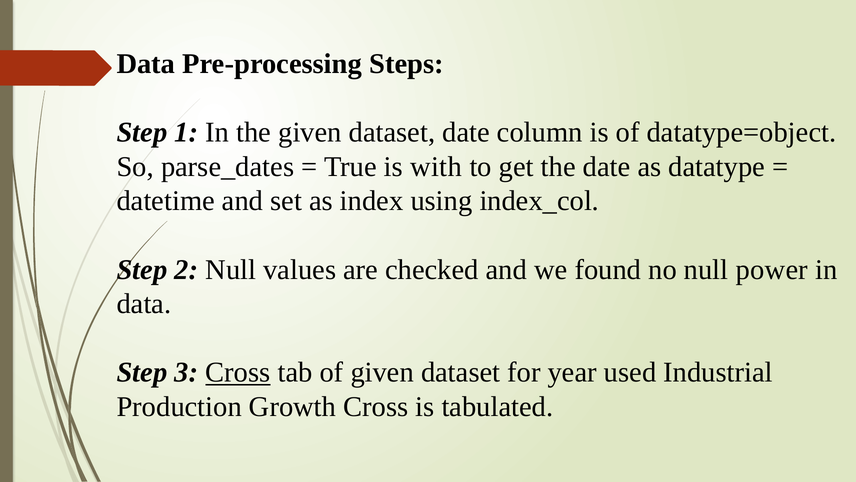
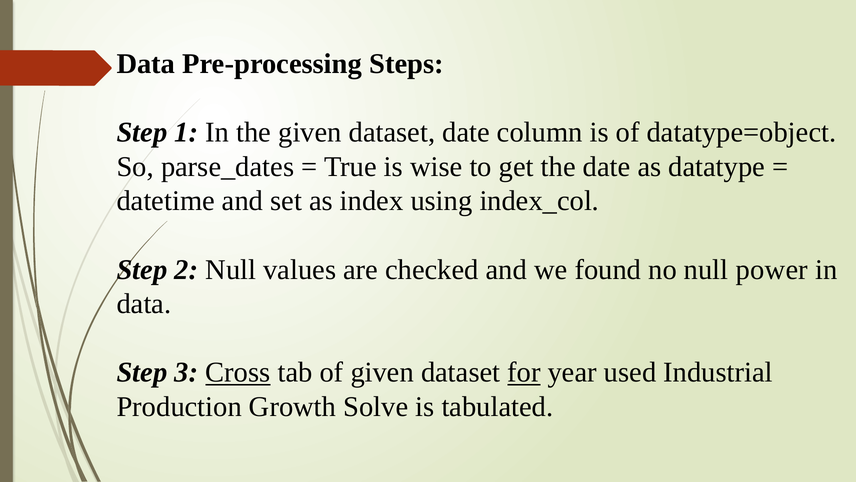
with: with -> wise (436, 167)
for underline: none -> present (524, 372)
Growth Cross: Cross -> Solve (376, 406)
